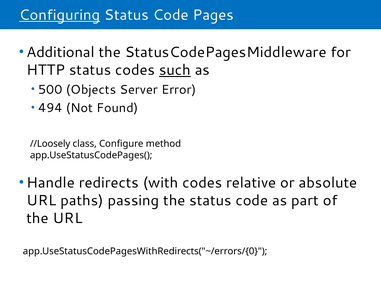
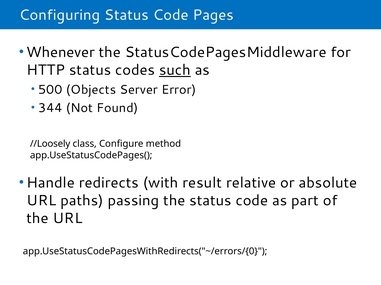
Configuring underline: present -> none (60, 15)
Additional: Additional -> Whenever (61, 52)
494: 494 -> 344 (50, 108)
with codes: codes -> result (202, 183)
